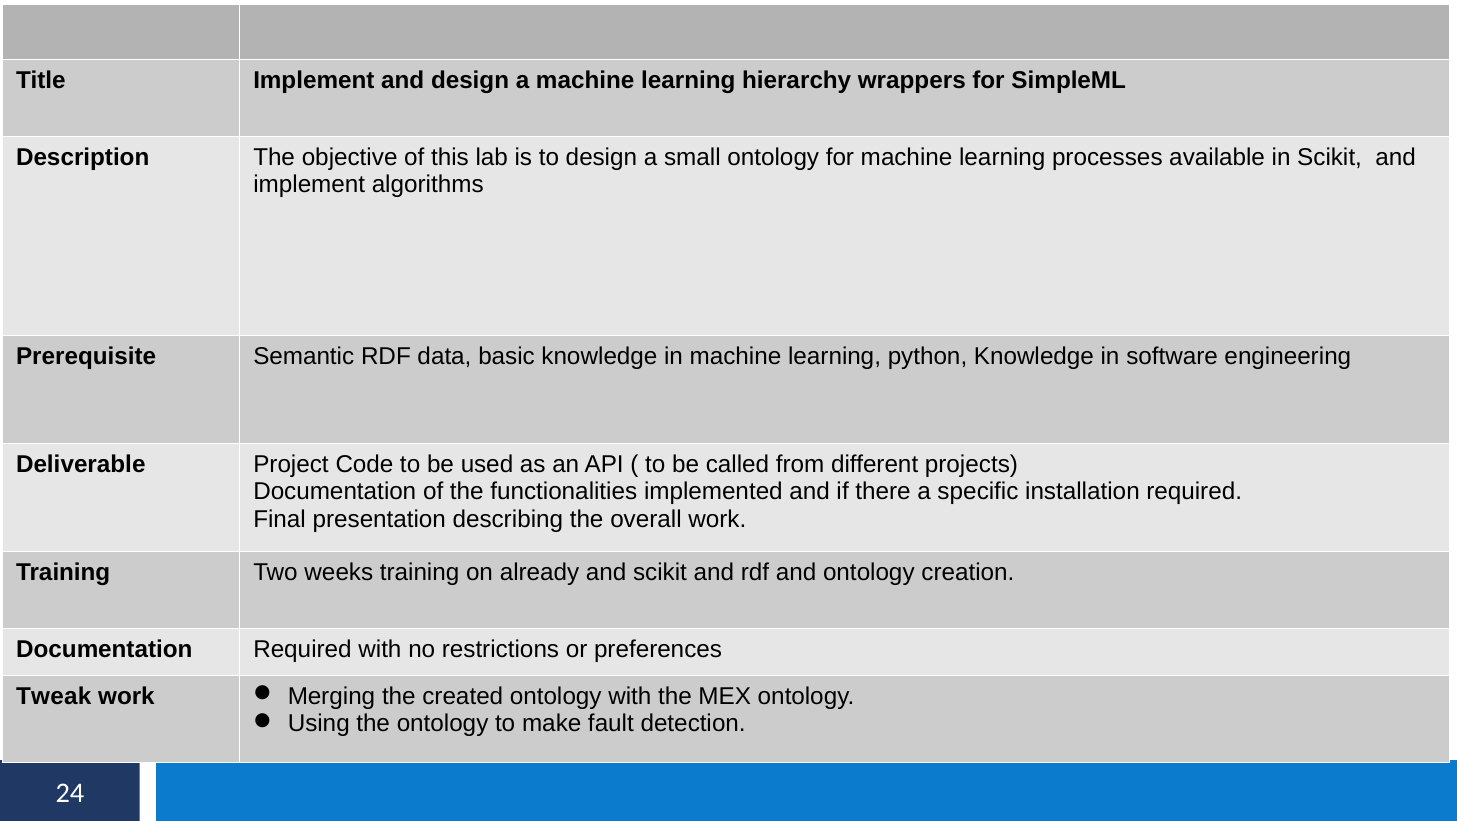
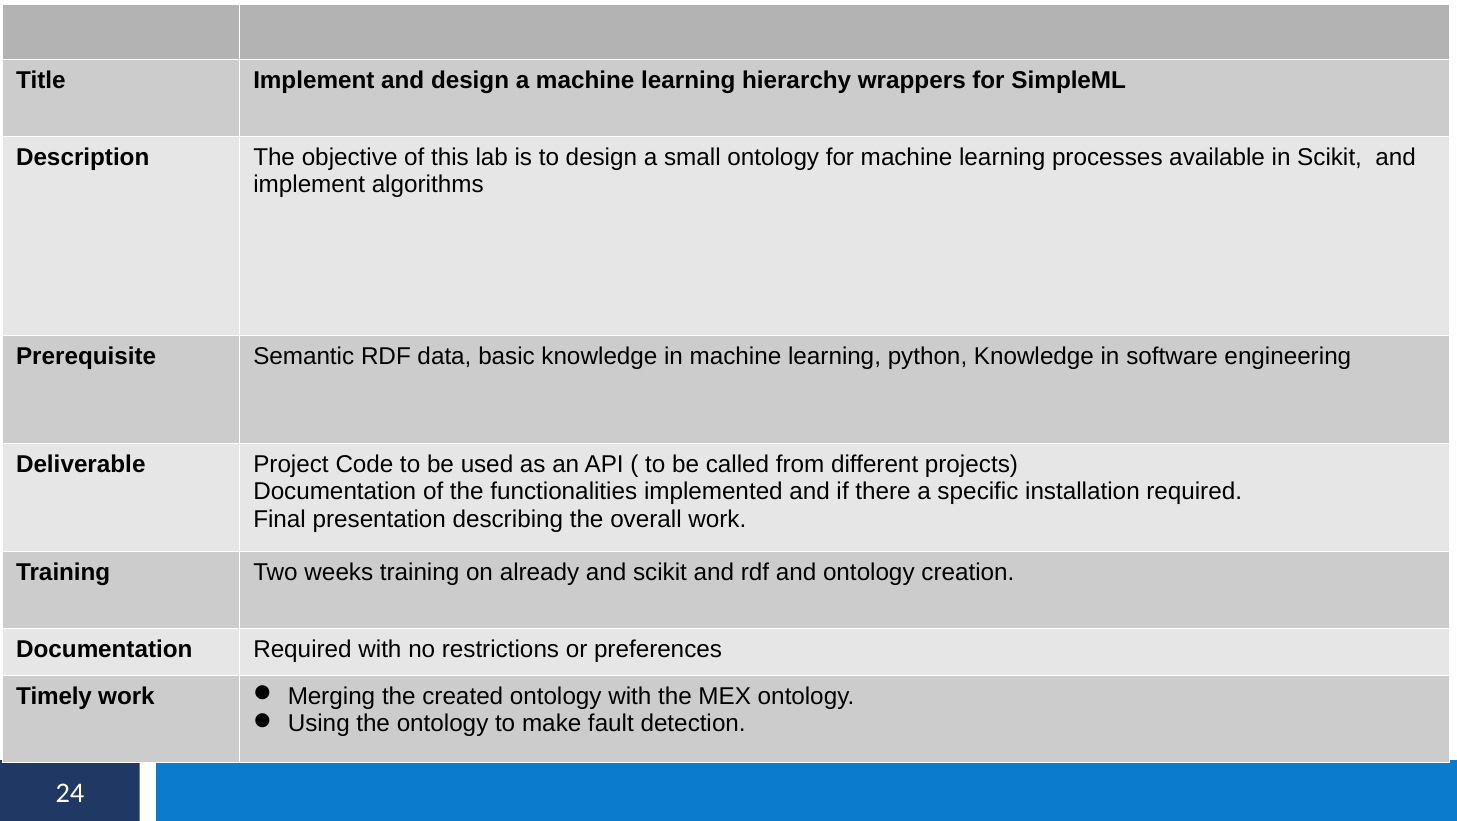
Tweak: Tweak -> Timely (54, 696)
